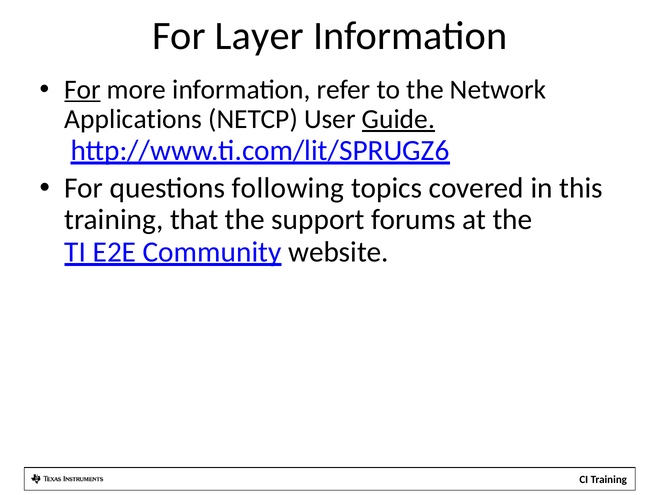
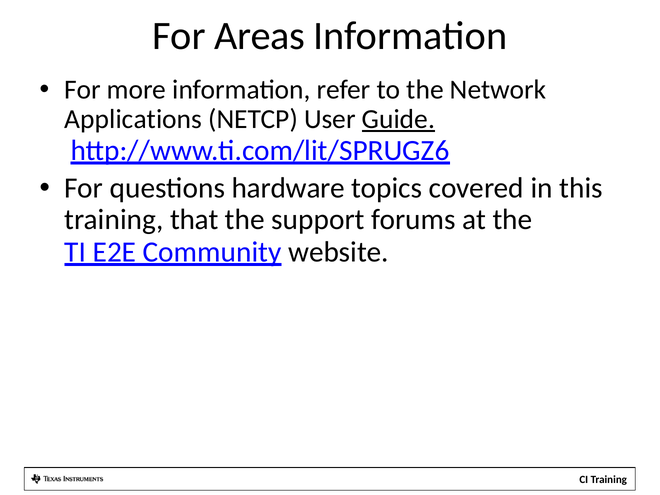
Layer: Layer -> Areas (260, 36)
For underline: present -> none (83, 89)
following: following -> hardware (288, 188)
